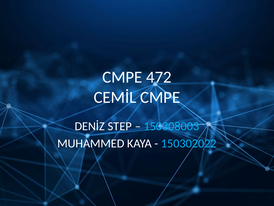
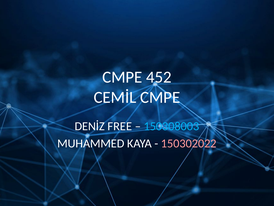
472: 472 -> 452 (159, 77)
STEP: STEP -> FREE (120, 126)
150302022 colour: light blue -> pink (189, 143)
